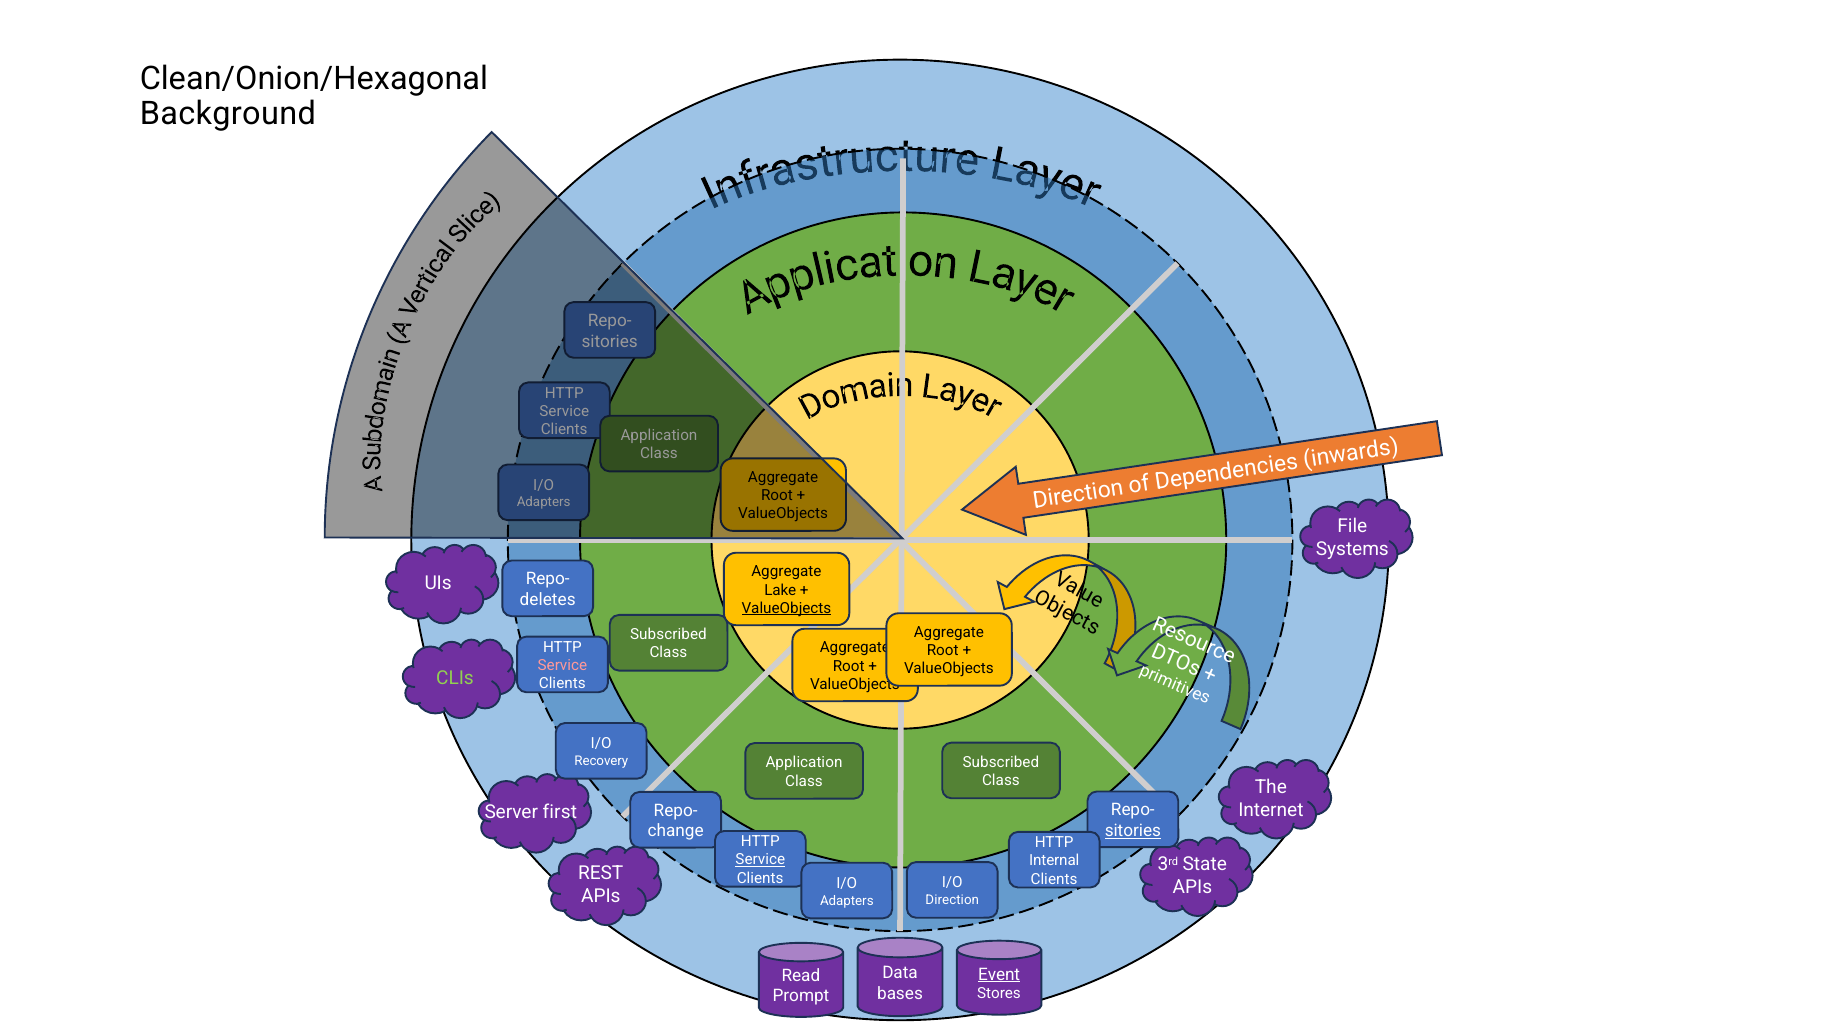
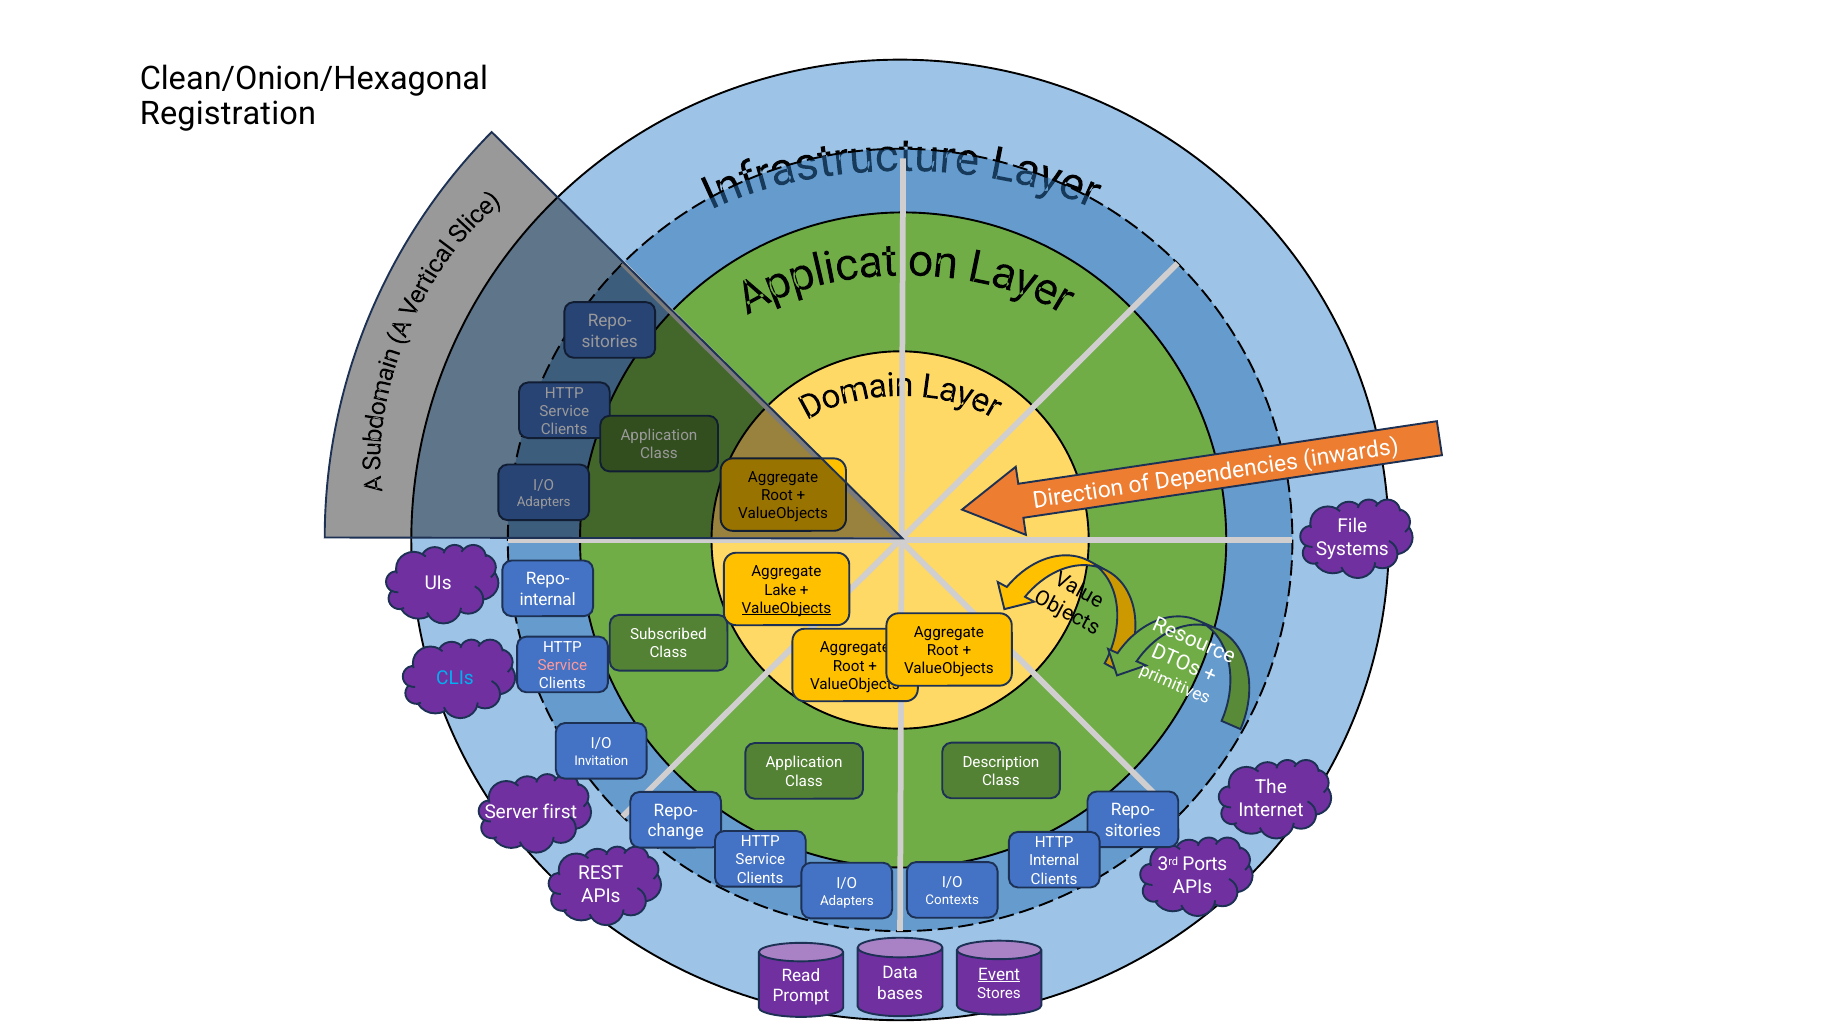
Background: Background -> Registration (228, 114)
deletes: deletes -> internal (548, 600)
CLIs colour: light green -> light blue (455, 678)
Recovery: Recovery -> Invitation (601, 761)
Subscribed: Subscribed -> Description (1001, 762)
sitories underline: present -> none (1133, 830)
Service underline: present -> none (760, 860)
State: State -> Ports (1205, 864)
Direction: Direction -> Contexts (952, 900)
